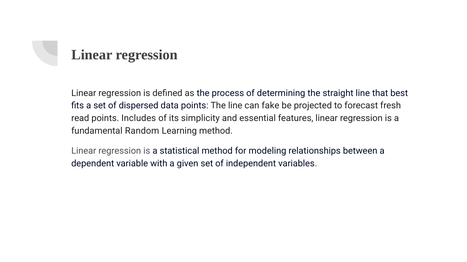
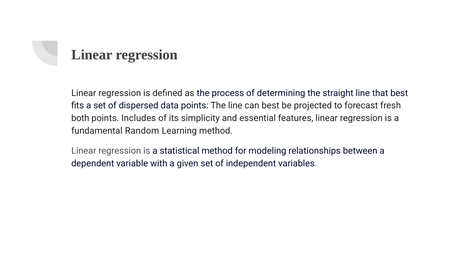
can fake: fake -> best (270, 106)
read: read -> both (80, 118)
